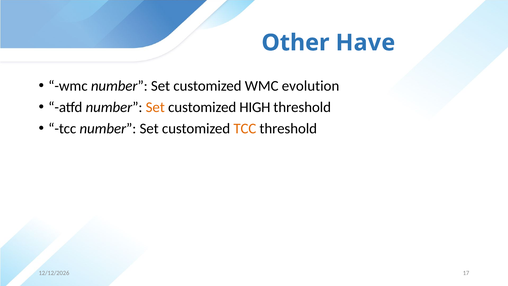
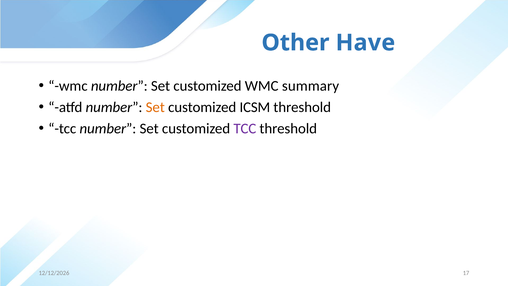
evolution: evolution -> summary (311, 86)
HIGH: HIGH -> ICSM (255, 107)
TCC colour: orange -> purple (245, 128)
